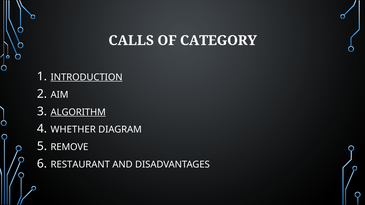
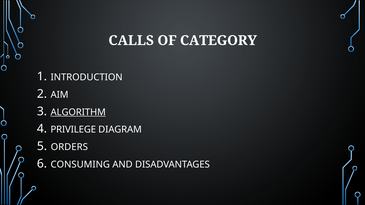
INTRODUCTION underline: present -> none (87, 77)
WHETHER: WHETHER -> PRIVILEGE (73, 130)
REMOVE: REMOVE -> ORDERS (69, 147)
RESTAURANT: RESTAURANT -> CONSUMING (80, 165)
